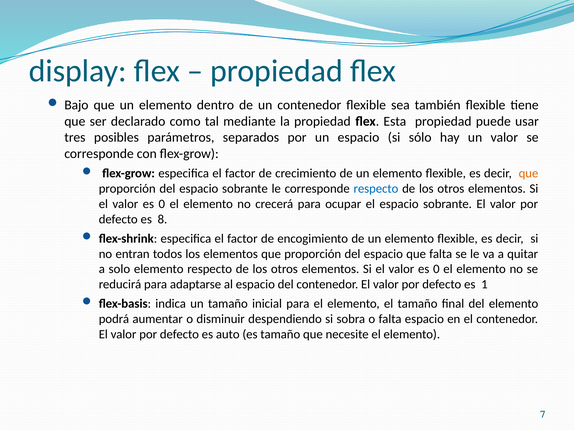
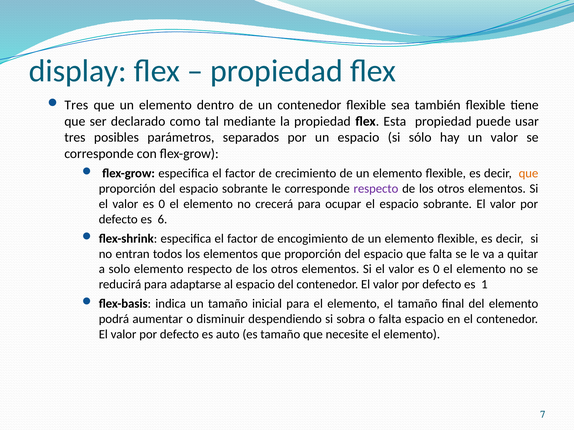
Bajo: Bajo -> Tres (76, 105)
respecto colour: blue -> purple (376, 189)
8: 8 -> 6 (162, 220)
